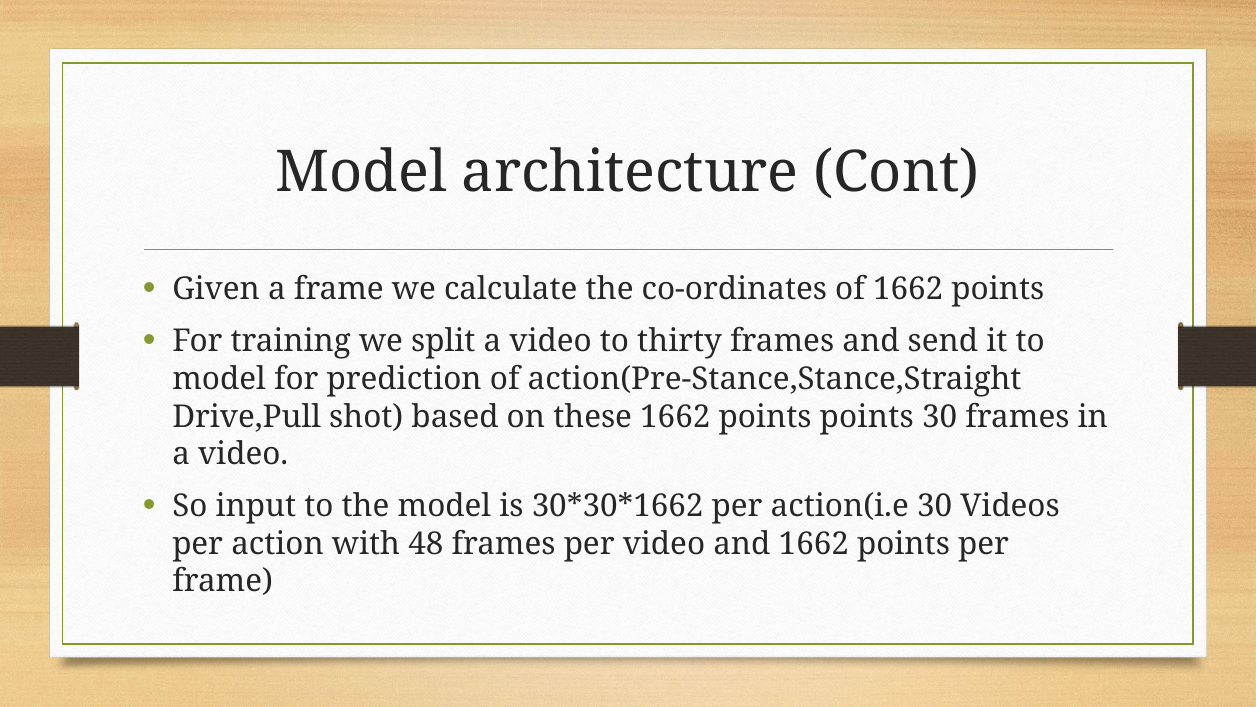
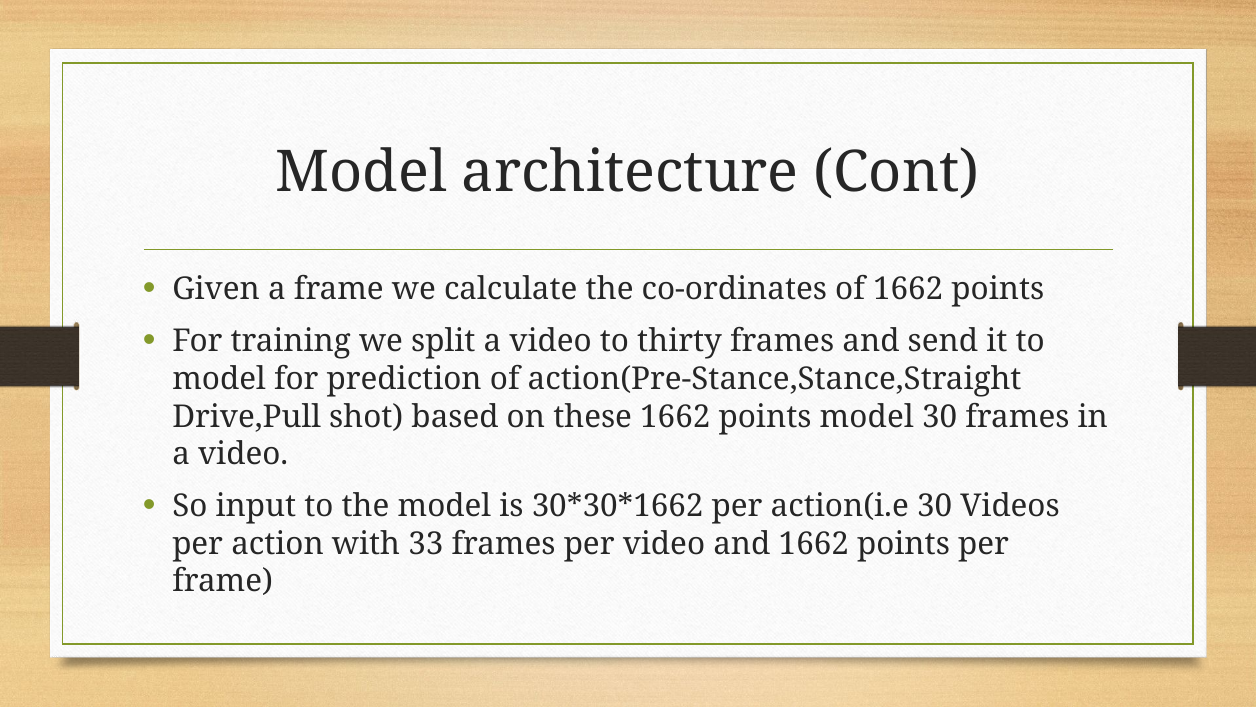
points points: points -> model (867, 416)
48: 48 -> 33 (426, 544)
